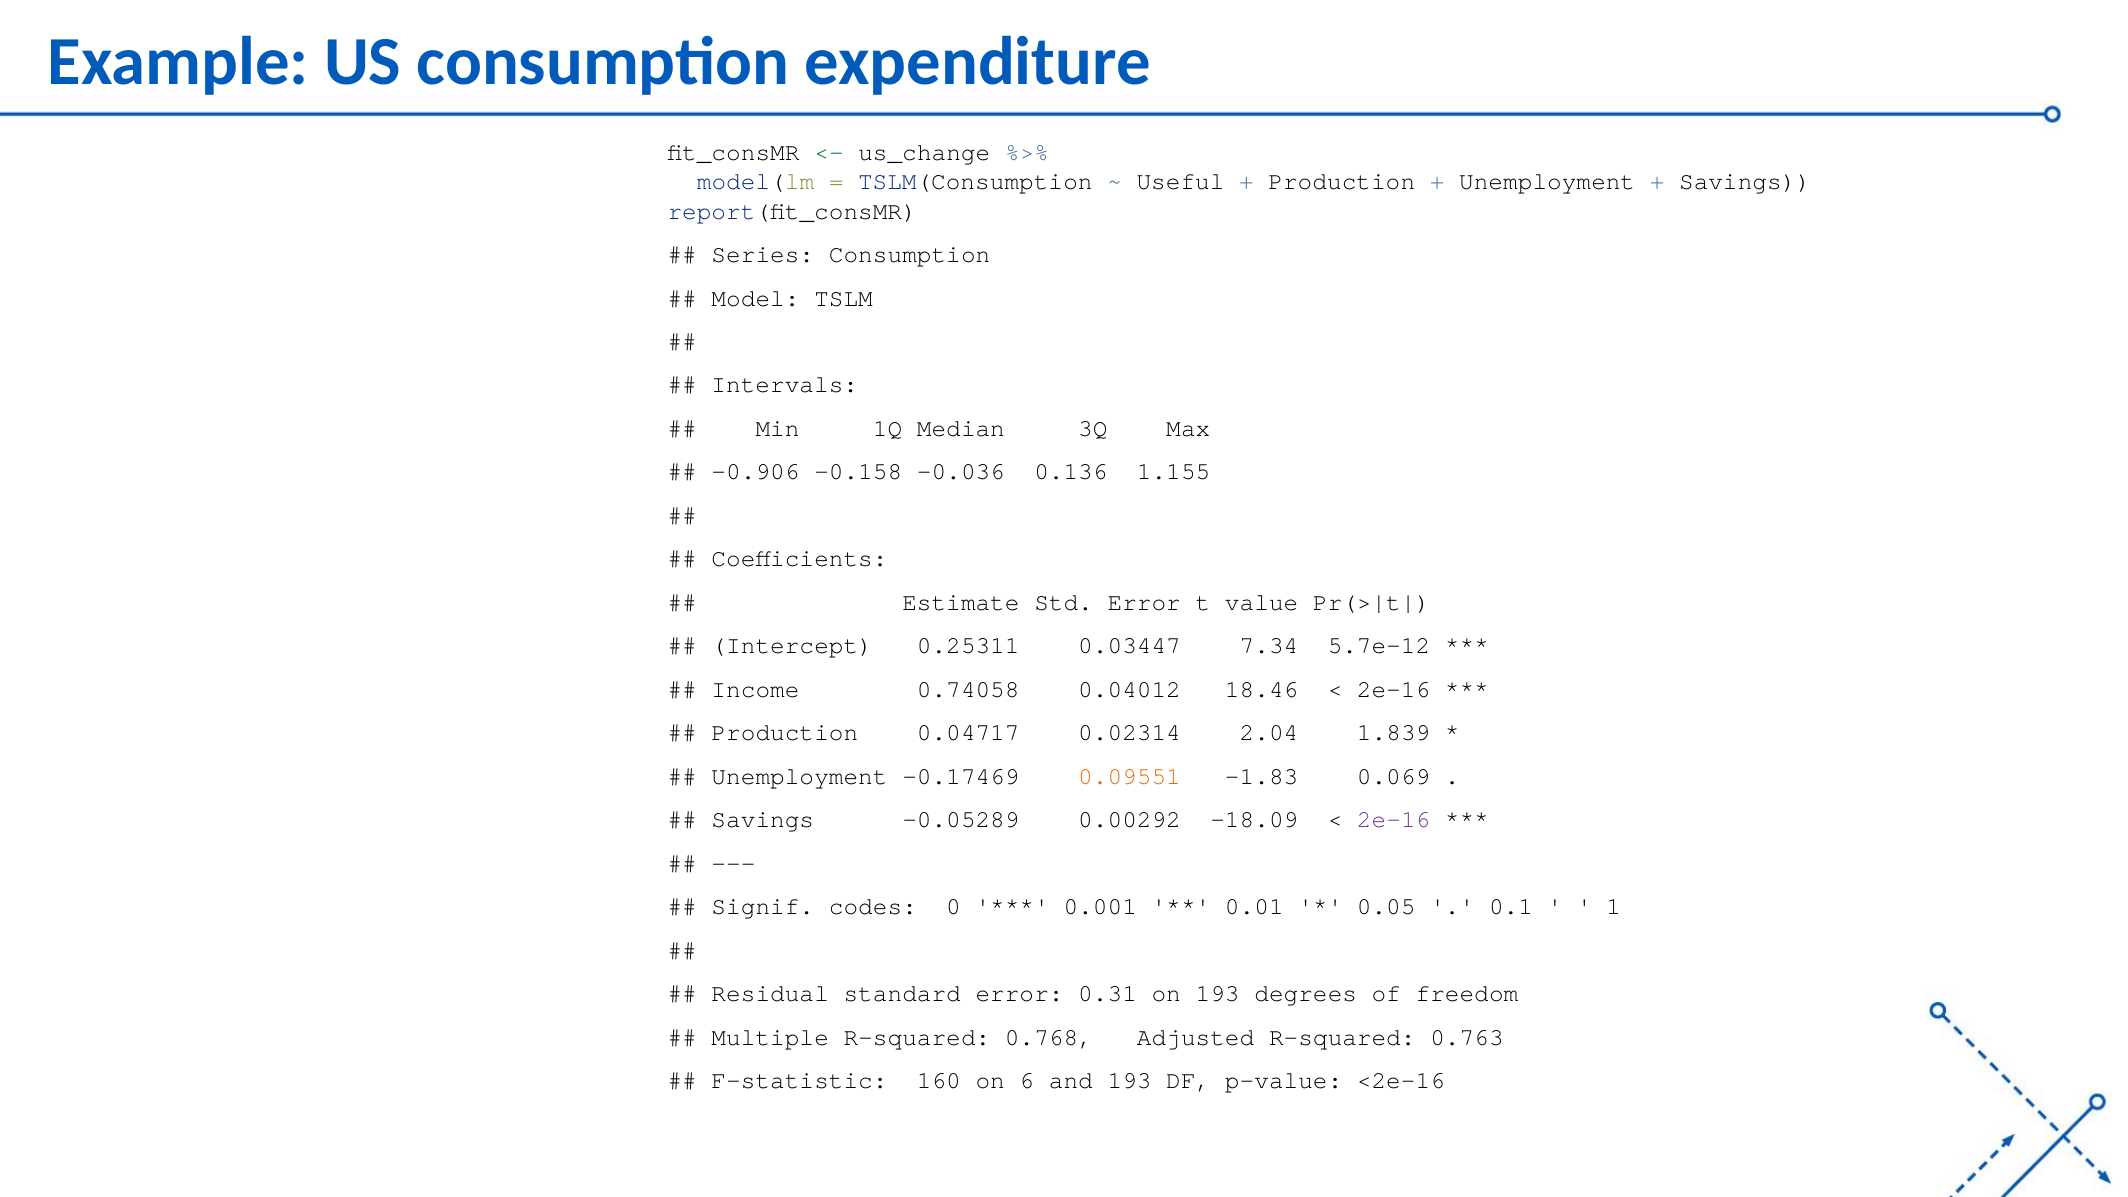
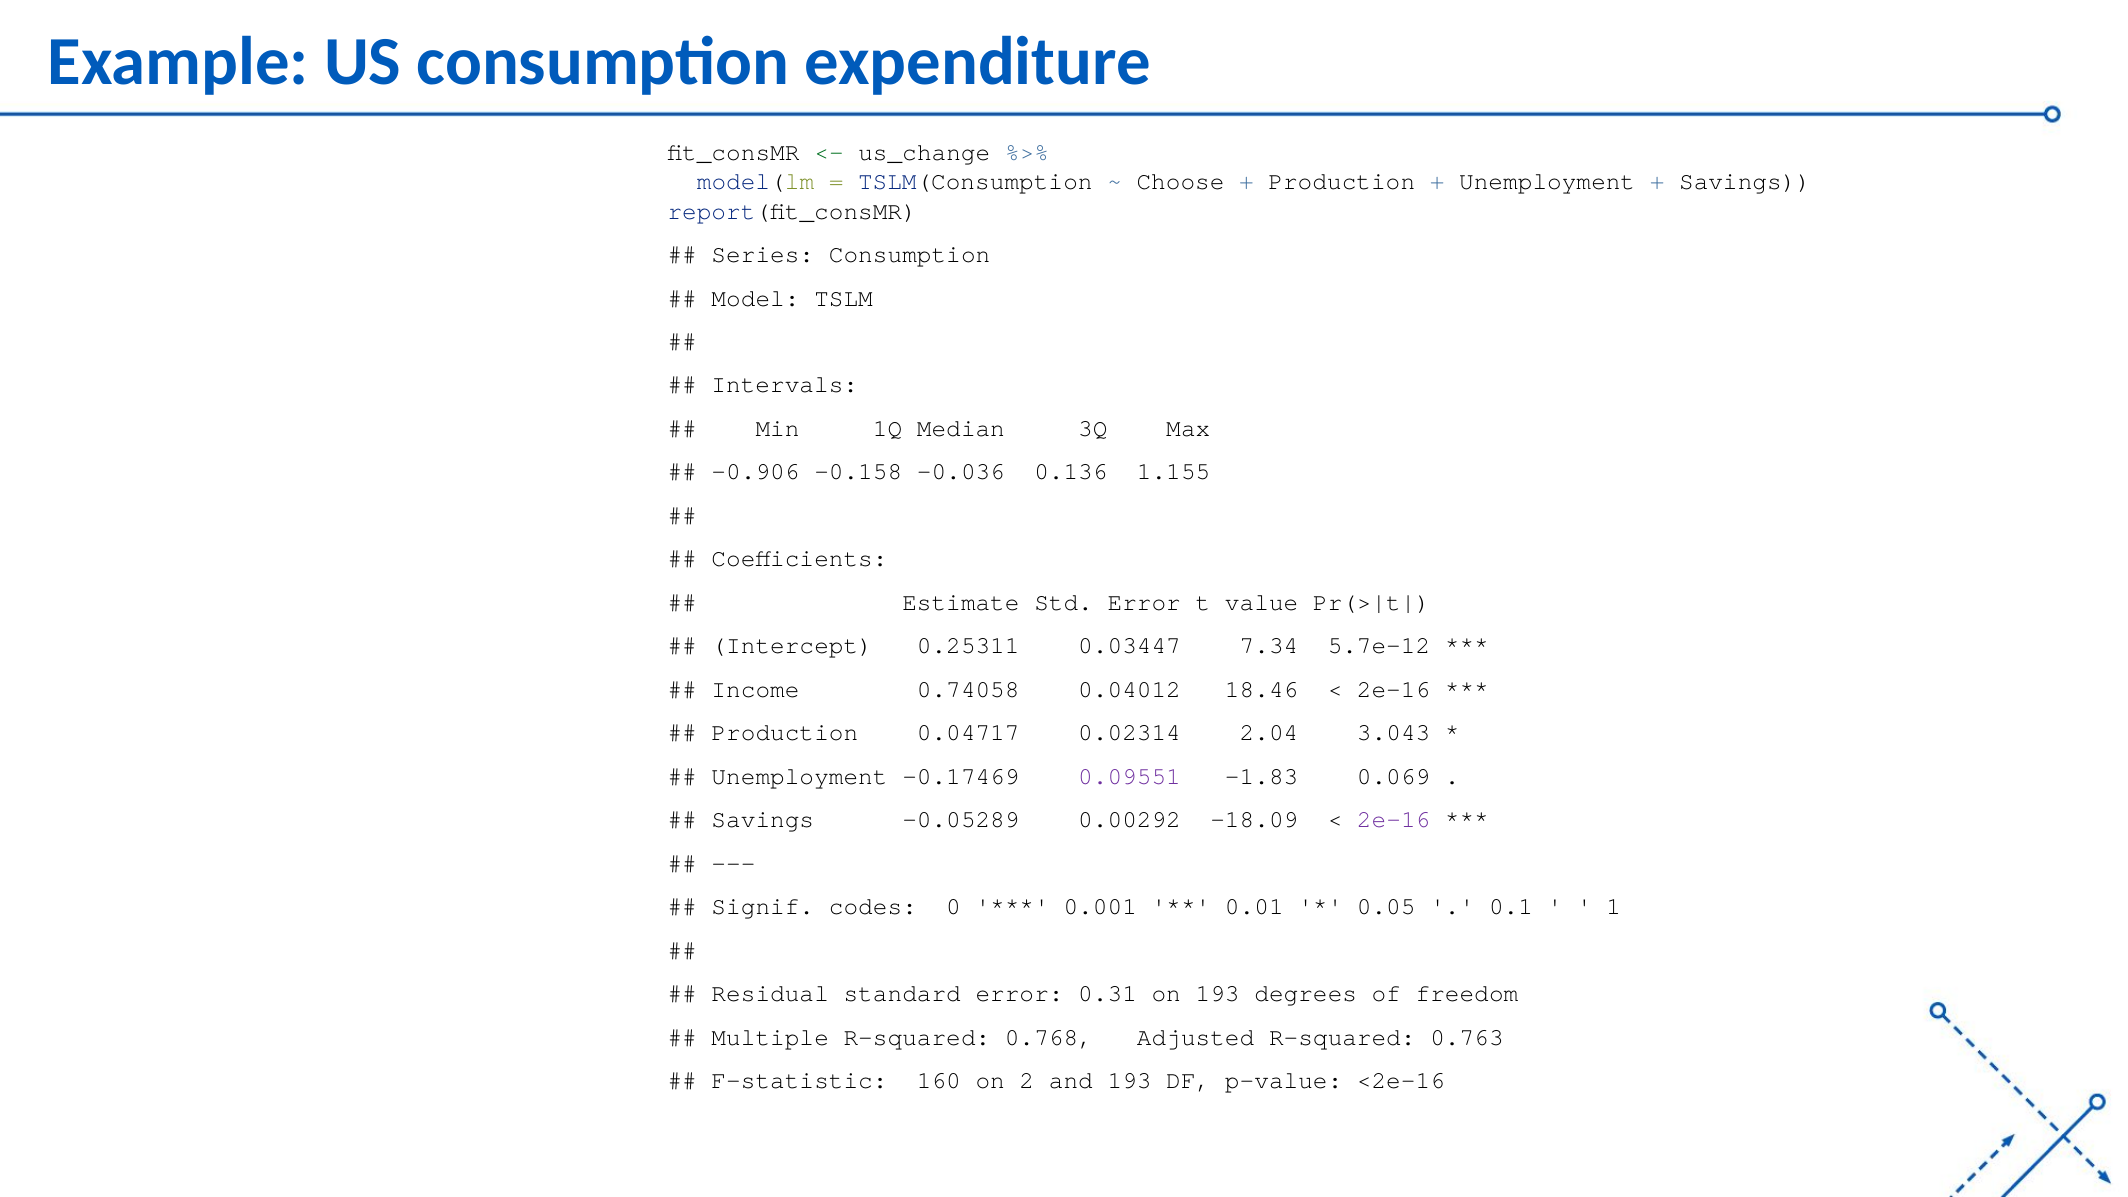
Useful: Useful -> Choose (1180, 182)
1.839: 1.839 -> 3.043 (1394, 733)
0.09551 colour: orange -> purple (1130, 776)
6: 6 -> 2 (1027, 1081)
